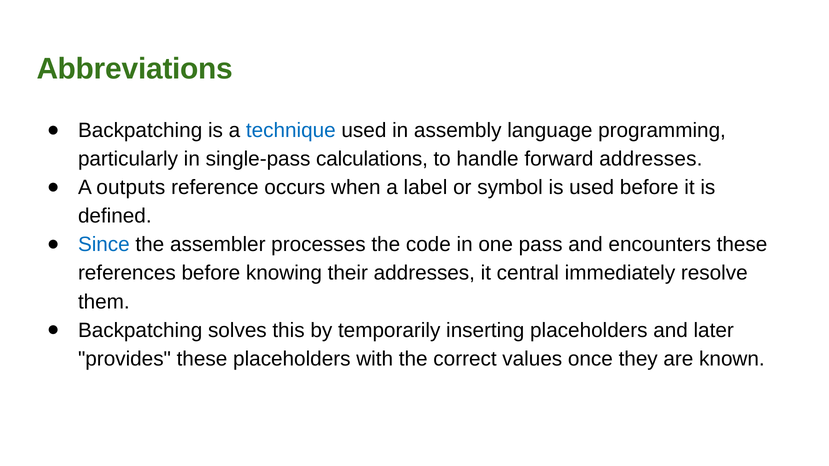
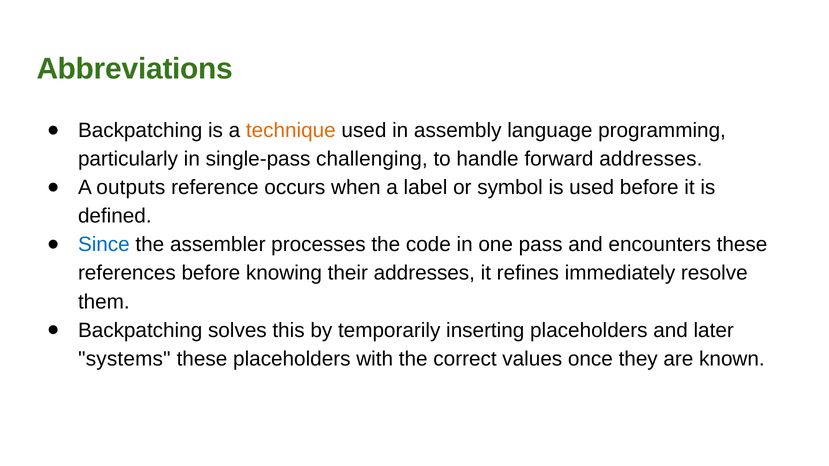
technique colour: blue -> orange (291, 130)
calculations: calculations -> challenging (372, 159)
central: central -> refines (528, 273)
provides: provides -> systems (124, 359)
